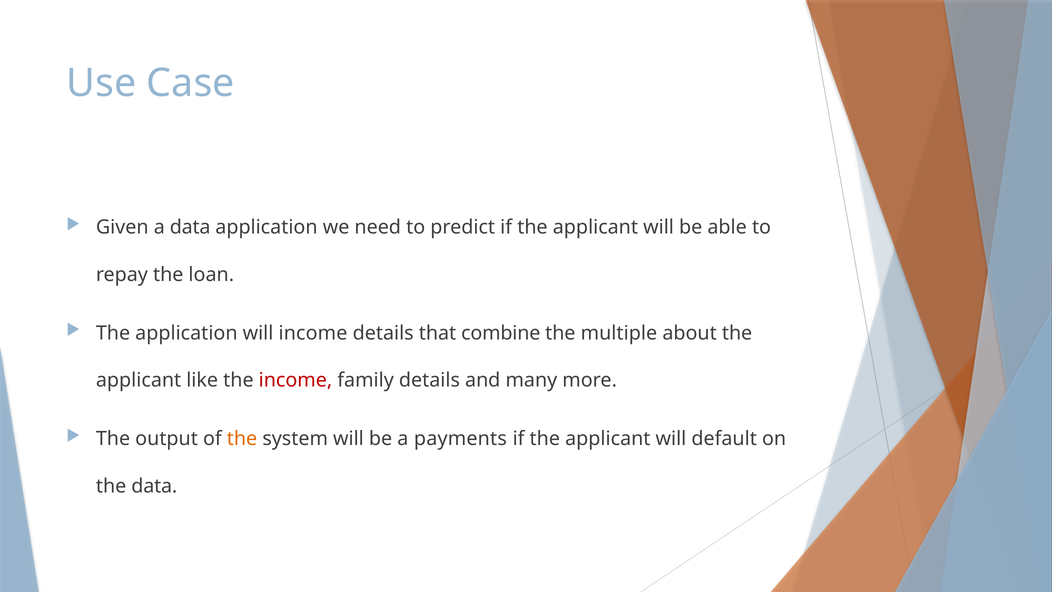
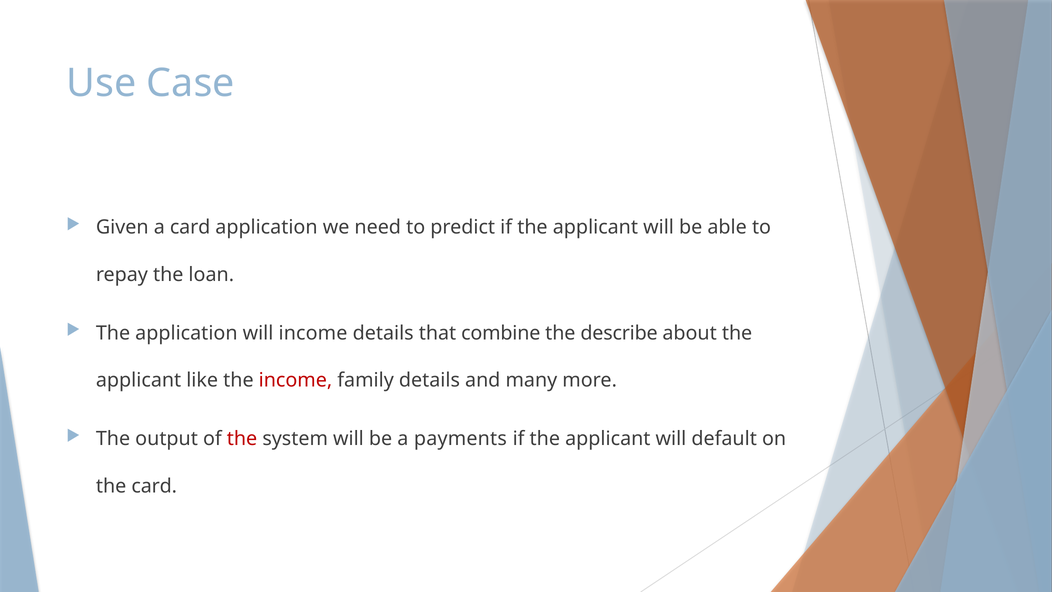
a data: data -> card (190, 227)
multiple: multiple -> describe (619, 333)
the colour: orange -> red (242, 439)
the data: data -> card (154, 486)
